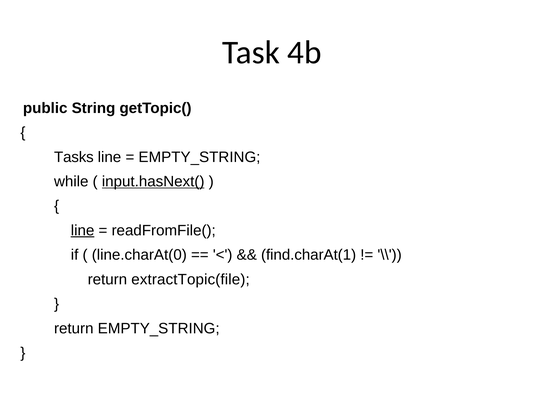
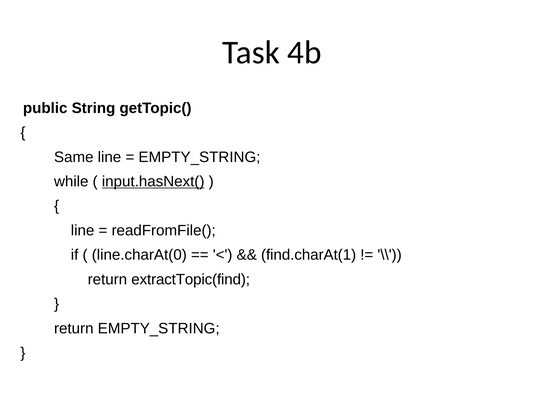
Tasks: Tasks -> Same (74, 157)
line underline: present -> none (83, 230)
extractTopic(file: extractTopic(file -> extractTopic(find (191, 279)
